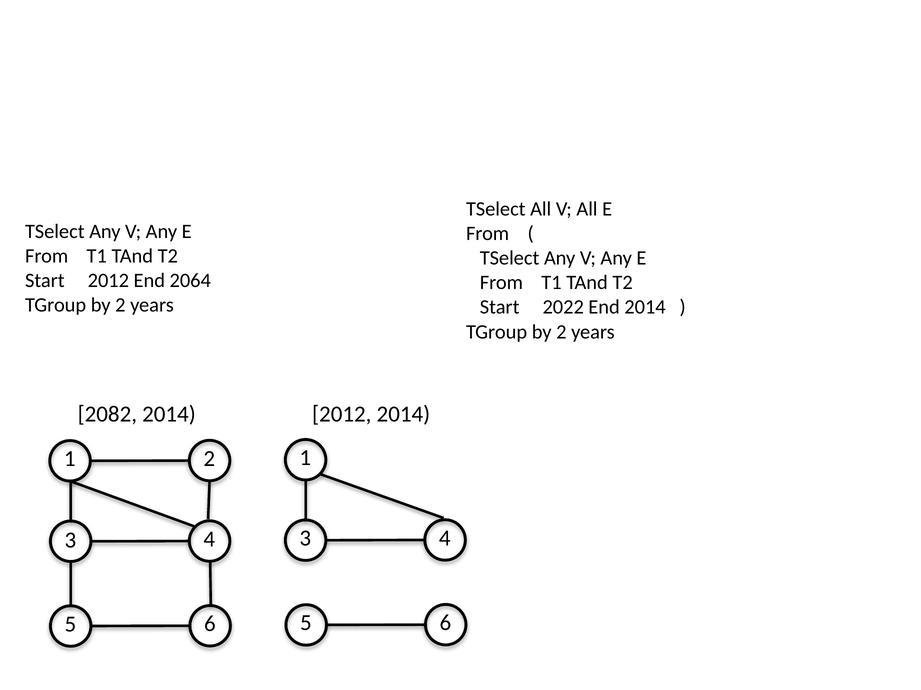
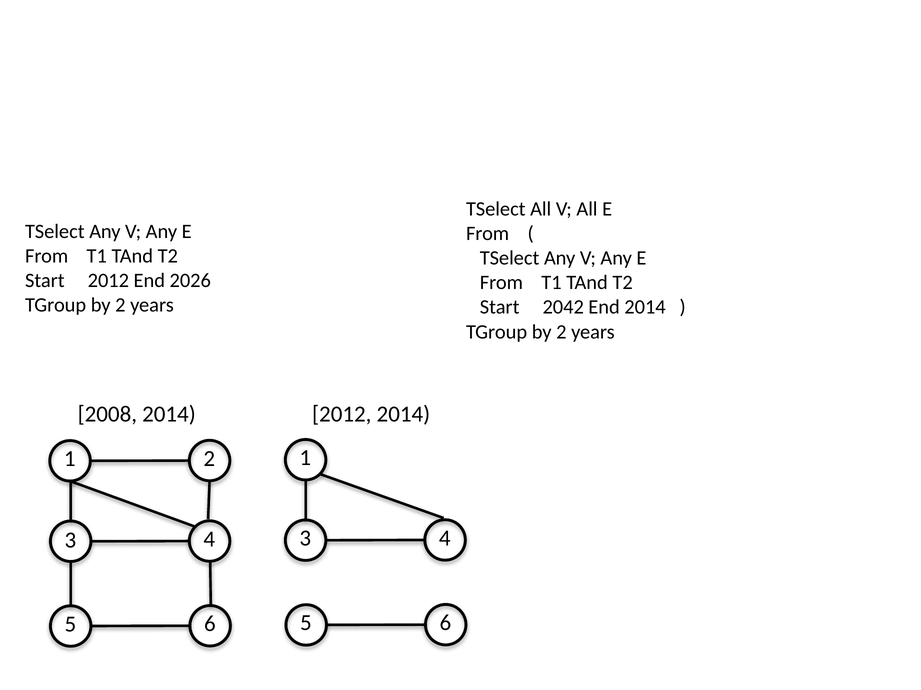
2064: 2064 -> 2026 (190, 281)
2022: 2022 -> 2042 (563, 308)
2082: 2082 -> 2008 (107, 415)
